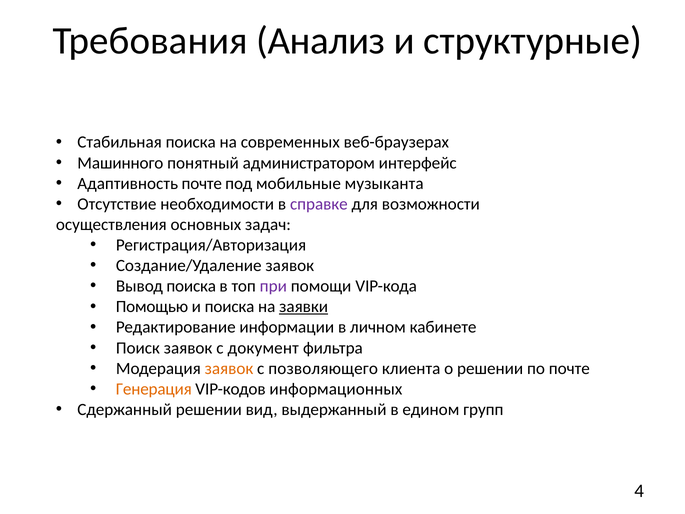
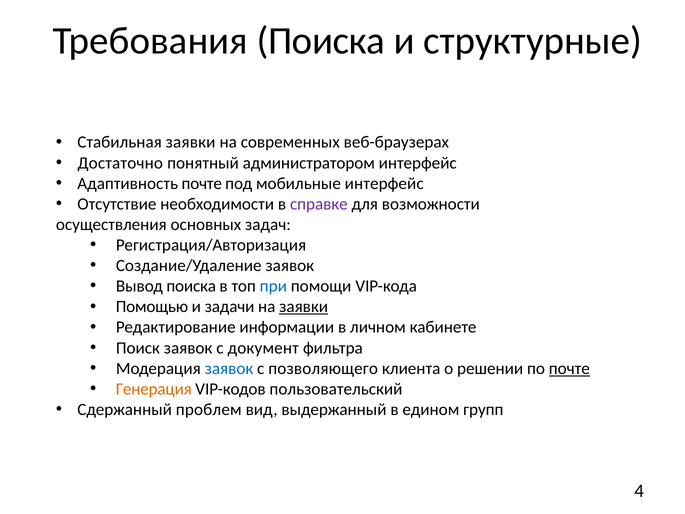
Требования Анализ: Анализ -> Поиска (321, 41)
Стабильная поиска: поиска -> заявки (191, 142)
Машинного: Машинного -> Достаточно (120, 163)
мобильные музыканта: музыканта -> интерфейс (384, 183)
при colour: purple -> blue (273, 286)
и поиска: поиска -> задачи (230, 307)
заявок colour: orange -> blue (229, 368)
почте underline: none -> present (569, 368)
информационных: информационных -> пользовательский (336, 389)
Сдержанный решении: решении -> проблем (209, 409)
